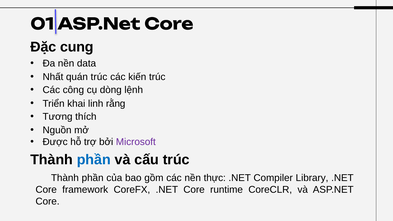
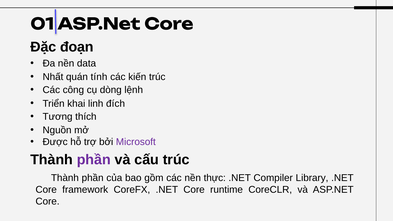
cung: cung -> đoạn (77, 47)
quán trúc: trúc -> tính (99, 77)
rằng: rằng -> đích (116, 104)
phần colour: blue -> purple (94, 160)
